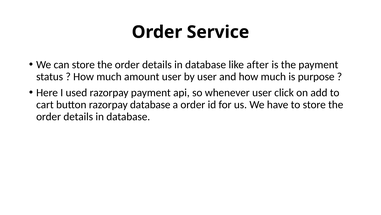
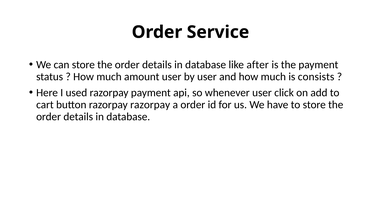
purpose: purpose -> consists (316, 76)
razorpay database: database -> razorpay (150, 104)
